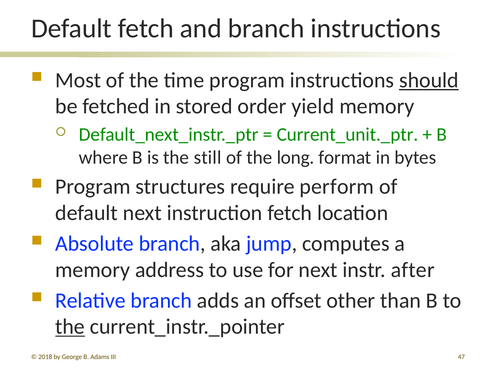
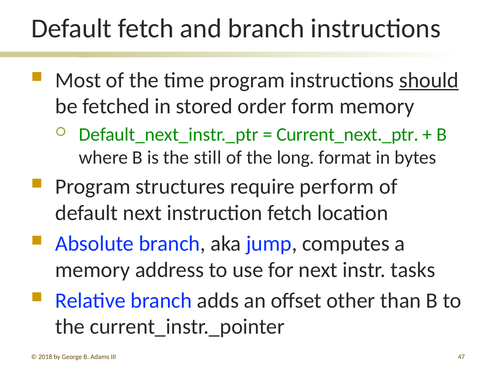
yield: yield -> form (313, 106)
Current_unit._ptr: Current_unit._ptr -> Current_next._ptr (348, 135)
after: after -> tasks (413, 270)
the underline: present -> none (70, 327)
